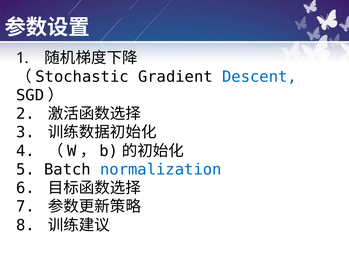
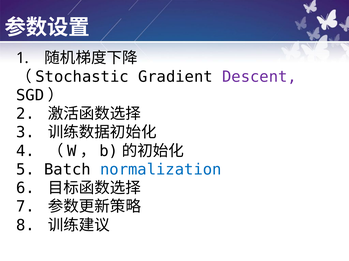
Descent colour: blue -> purple (259, 77)
